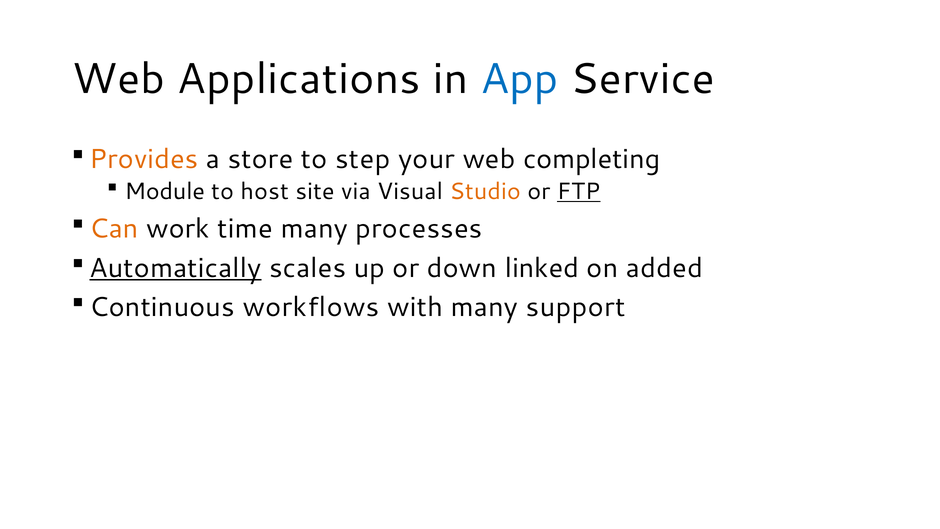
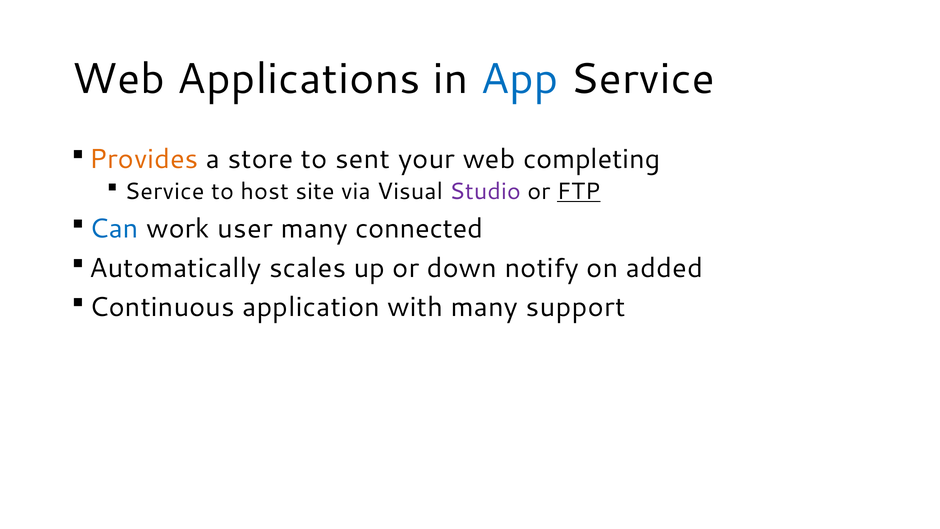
step: step -> sent (363, 159)
Module: Module -> Service (165, 191)
Studio colour: orange -> purple (485, 191)
Can colour: orange -> blue (114, 228)
time: time -> user (245, 228)
processes: processes -> connected (419, 228)
Automatically underline: present -> none (175, 268)
linked: linked -> notify (542, 268)
workflows: workflows -> application (311, 307)
